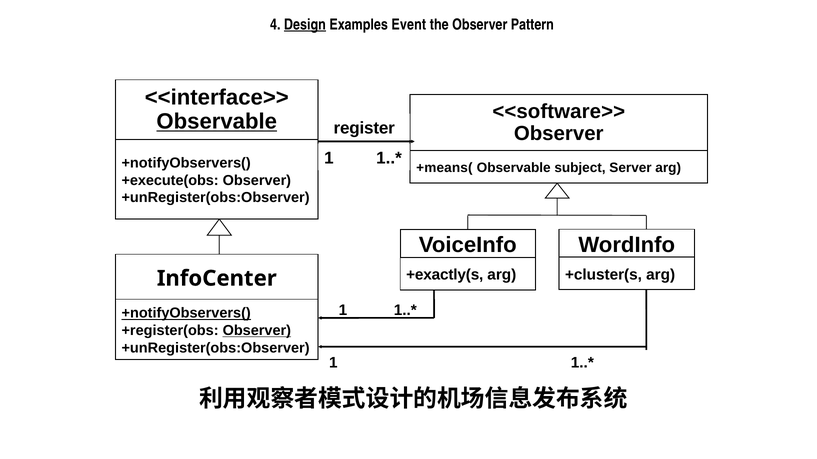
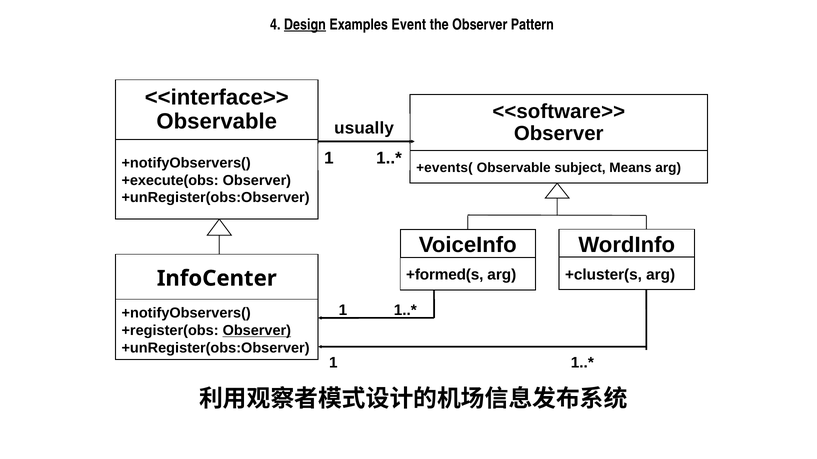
Observable underline: present -> none (217, 122)
register: register -> usually (364, 128)
+means(: +means( -> +events( (444, 168)
Server: Server -> Means (631, 168)
+exactly(s: +exactly(s -> +formed(s (445, 275)
+notifyObservers( underline: present -> none (186, 314)
